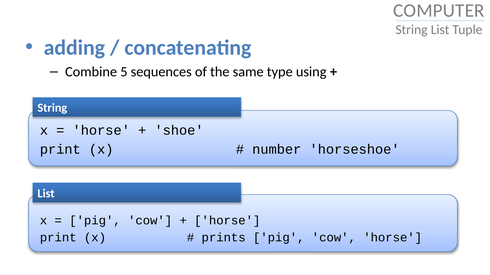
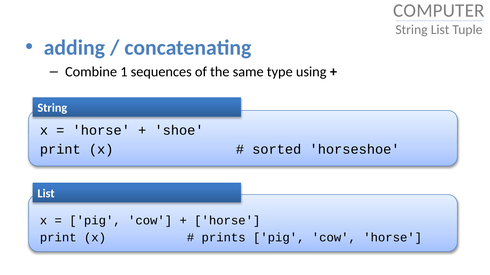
5: 5 -> 1 (124, 72)
number: number -> sorted (277, 150)
